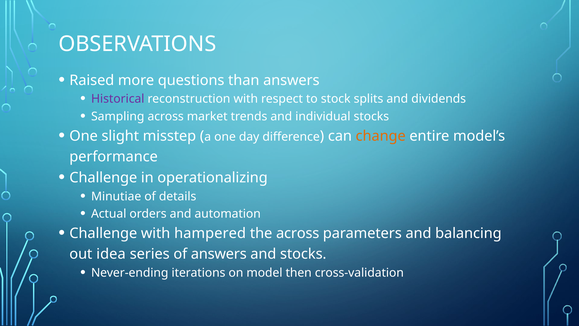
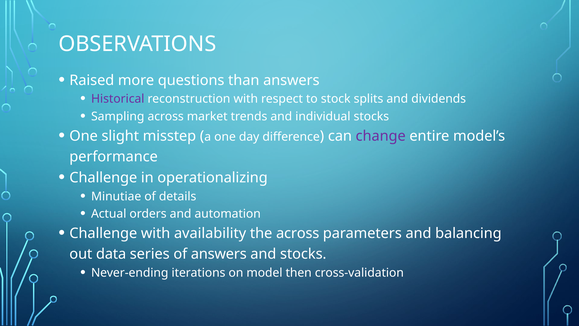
change colour: orange -> purple (381, 136)
hampered: hampered -> availability (210, 233)
idea: idea -> data (111, 254)
